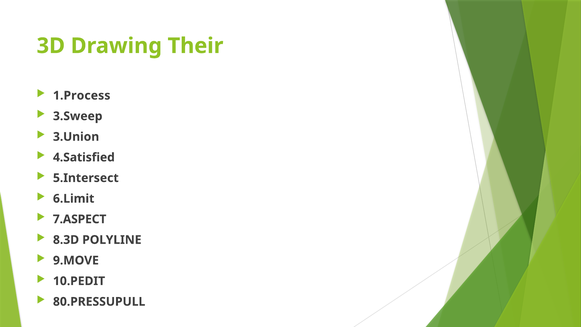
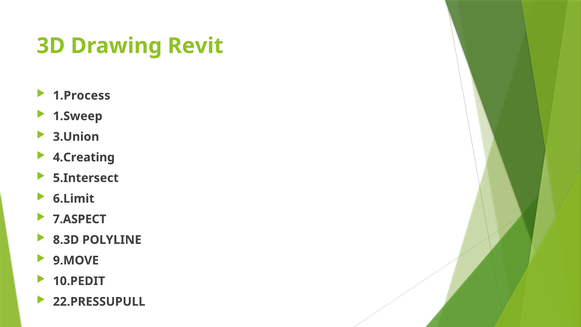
Their: Their -> Revit (195, 46)
3.Sweep: 3.Sweep -> 1.Sweep (78, 116)
4.Satisfied: 4.Satisfied -> 4.Creating (84, 157)
80.PRESSUPULL: 80.PRESSUPULL -> 22.PRESSUPULL (99, 302)
